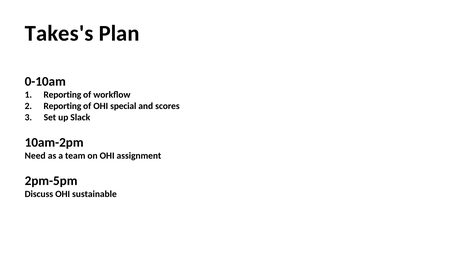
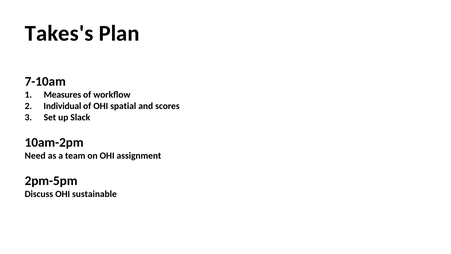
0-10am: 0-10am -> 7-10am (45, 81)
Reporting: Reporting -> Measures (62, 95)
Reporting: Reporting -> Individual (62, 106)
special: special -> spatial (123, 106)
